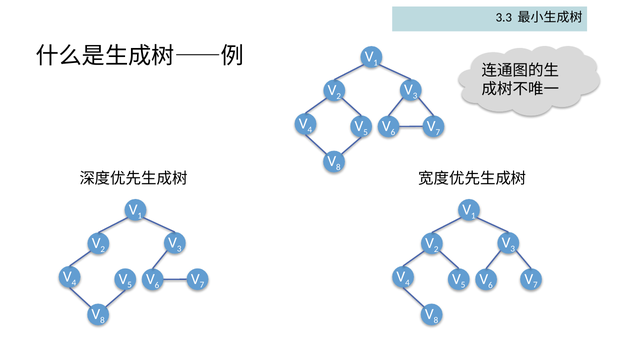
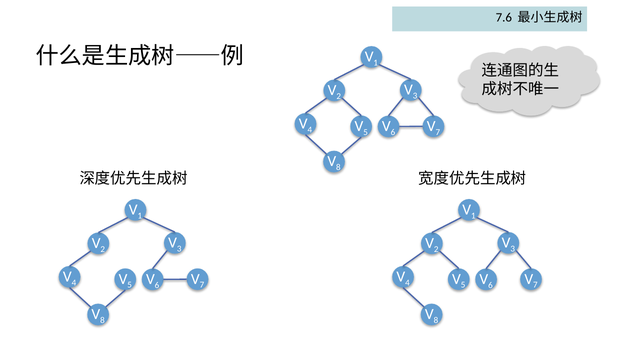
3.3: 3.3 -> 7.6 (504, 17)
